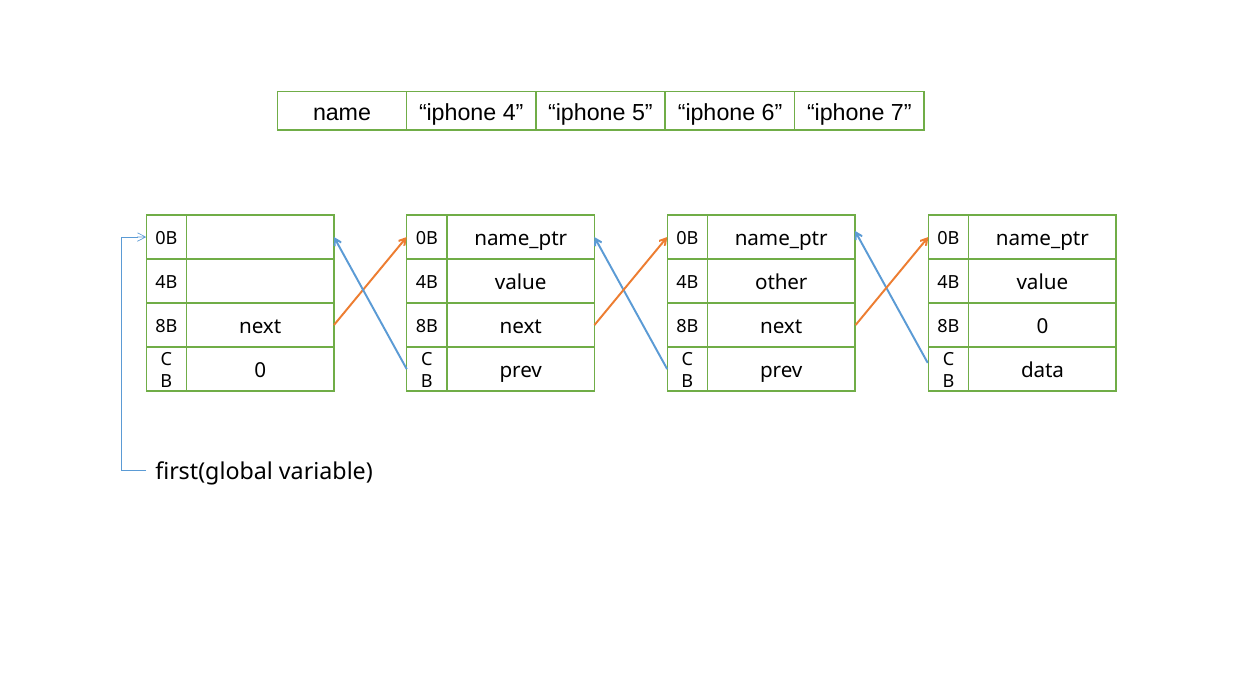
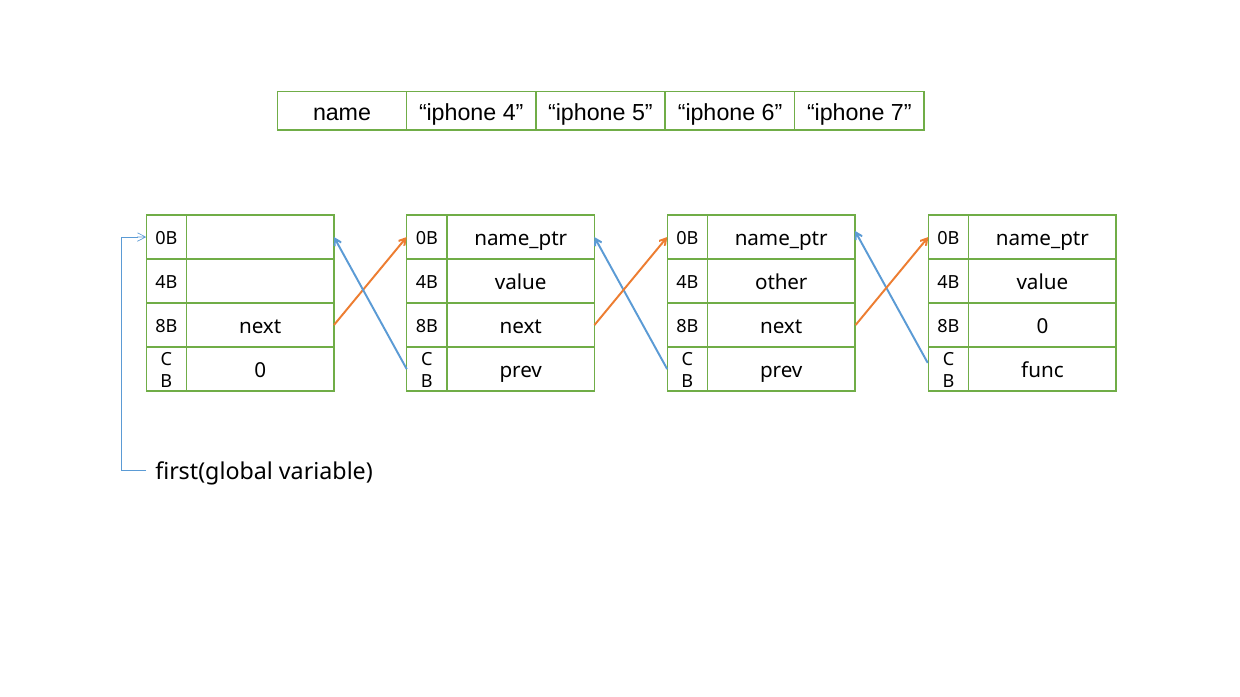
data: data -> func (1042, 371)
